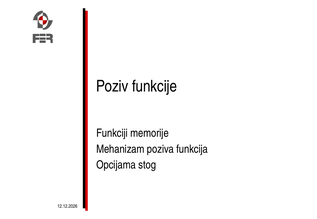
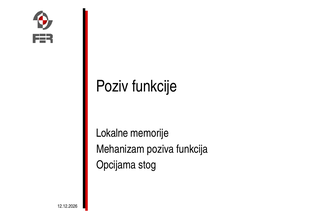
Funkciji: Funkciji -> Lokalne (112, 133)
